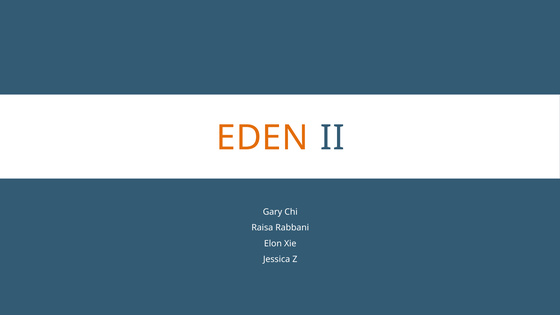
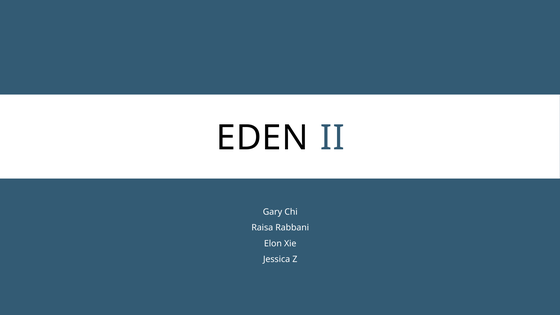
EDEN colour: orange -> black (262, 138)
